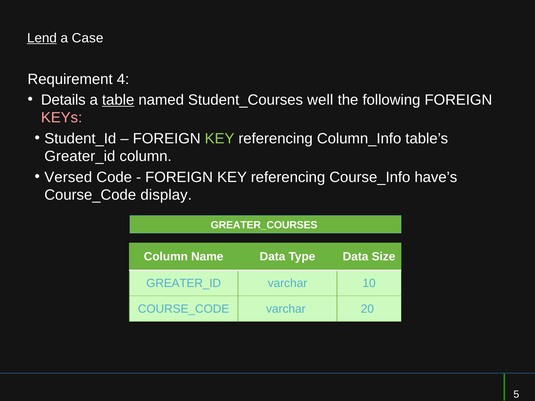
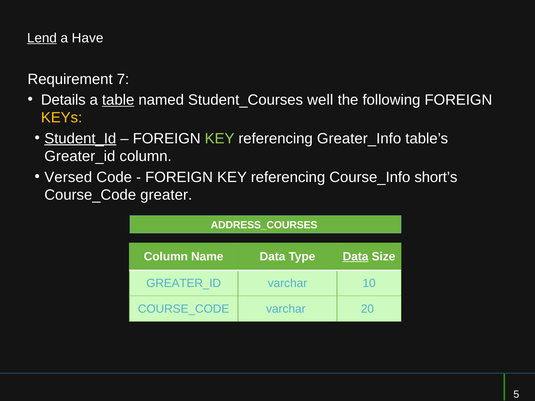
Case: Case -> Have (88, 38)
4: 4 -> 7 (123, 79)
KEYs colour: pink -> yellow (62, 118)
Student_Id underline: none -> present (80, 139)
Column_Info: Column_Info -> Greater_Info (359, 139)
have’s: have’s -> short’s (436, 177)
display: display -> greater (166, 195)
GREATER_COURSES: GREATER_COURSES -> ADDRESS_COURSES (264, 225)
Data underline: none -> present (356, 257)
